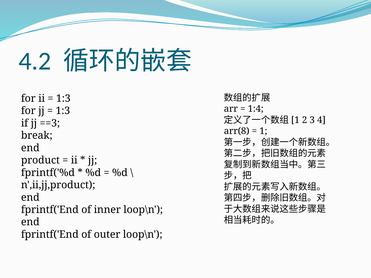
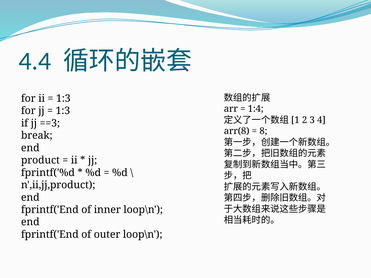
4.2: 4.2 -> 4.4 (35, 61)
1: 1 -> 8 (263, 131)
